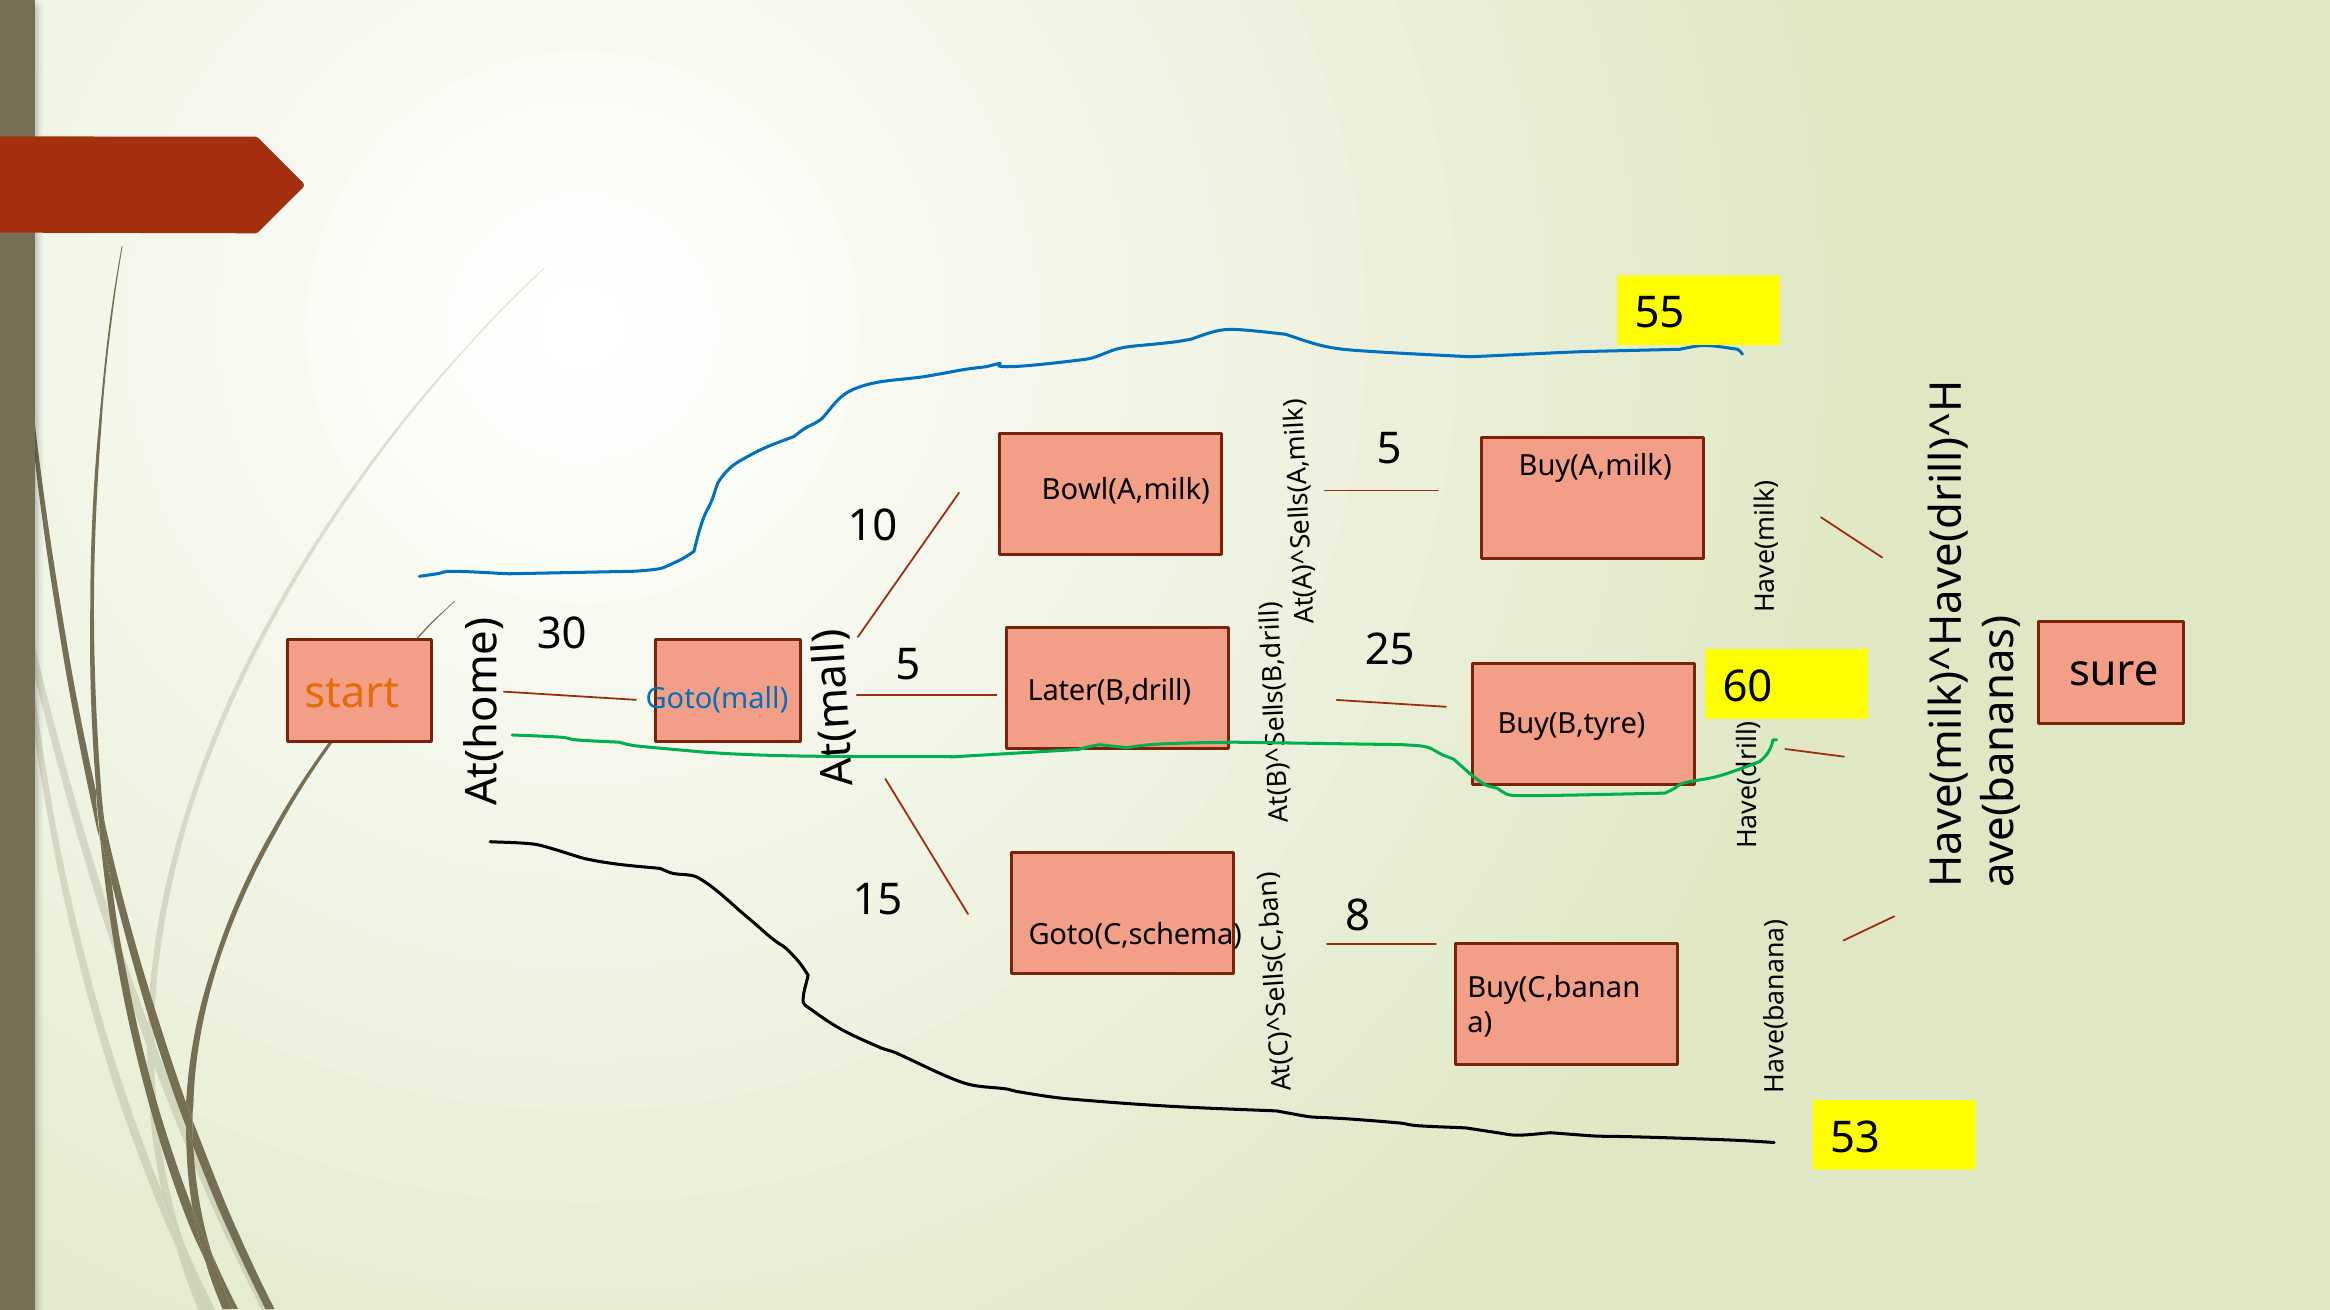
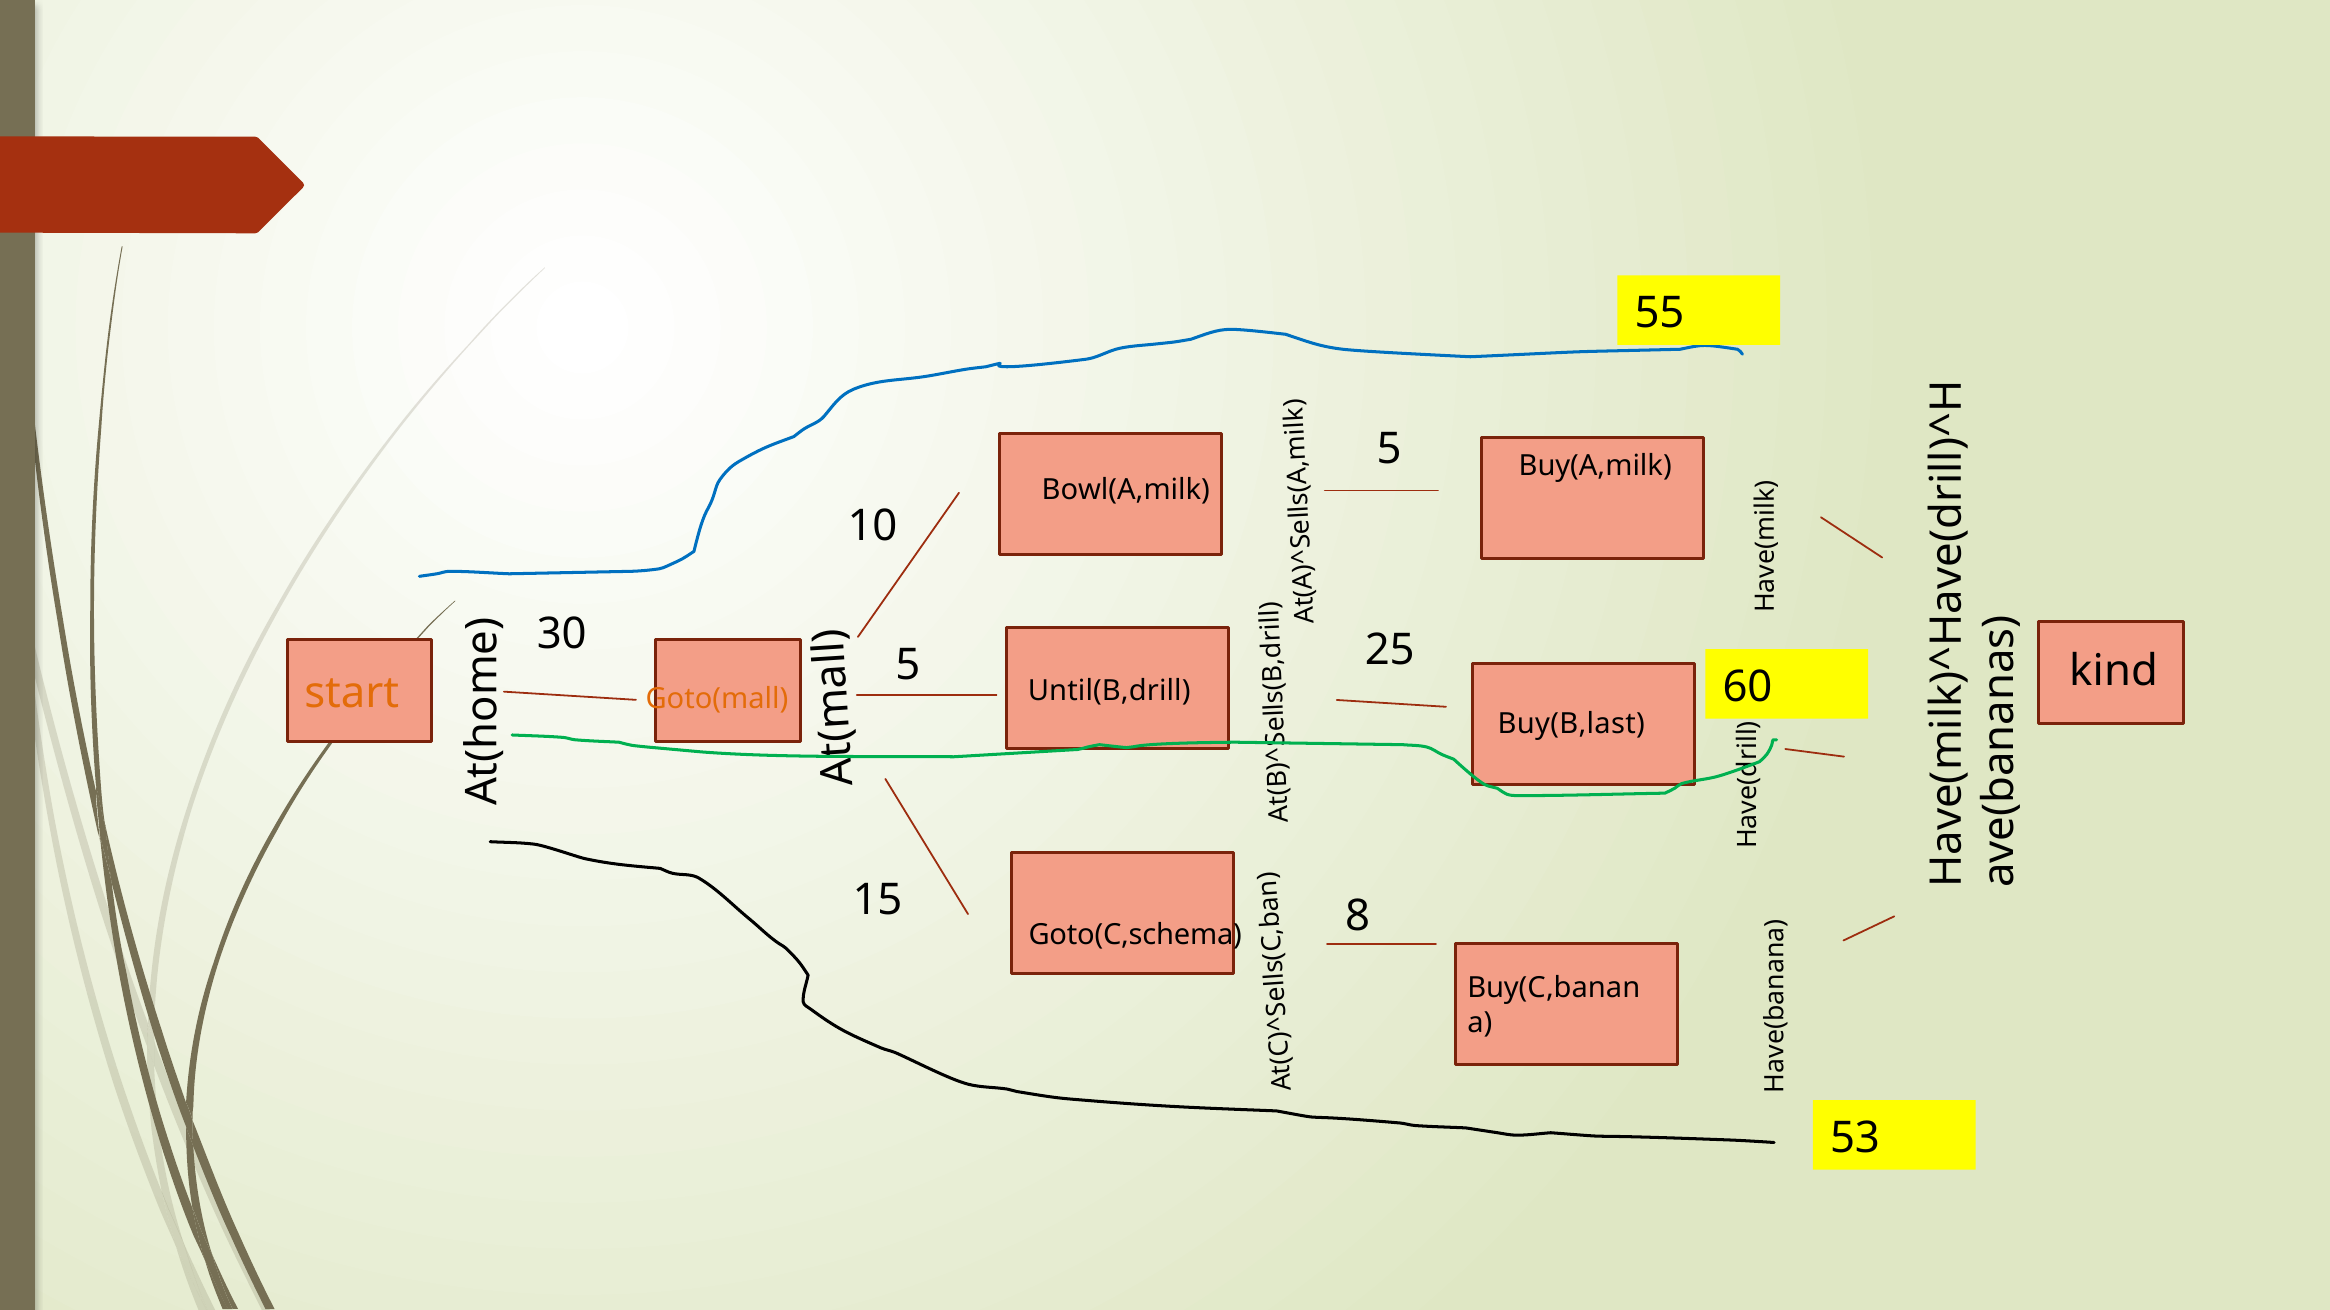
sure: sure -> kind (2114, 671)
Later(B,drill: Later(B,drill -> Until(B,drill (1109, 691)
Goto(mall colour: blue -> orange (717, 699)
Buy(B,tyre: Buy(B,tyre -> Buy(B,last (1571, 724)
